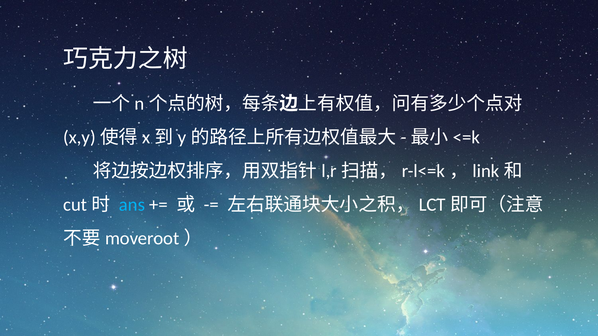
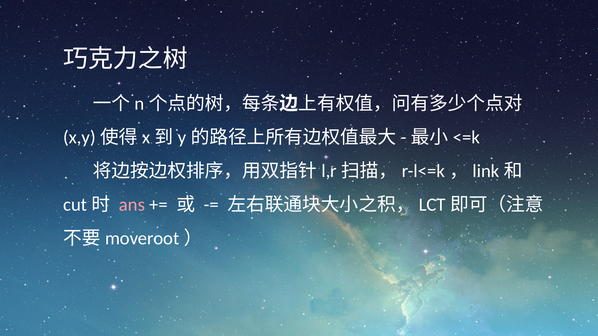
ans colour: light blue -> pink (132, 205)
